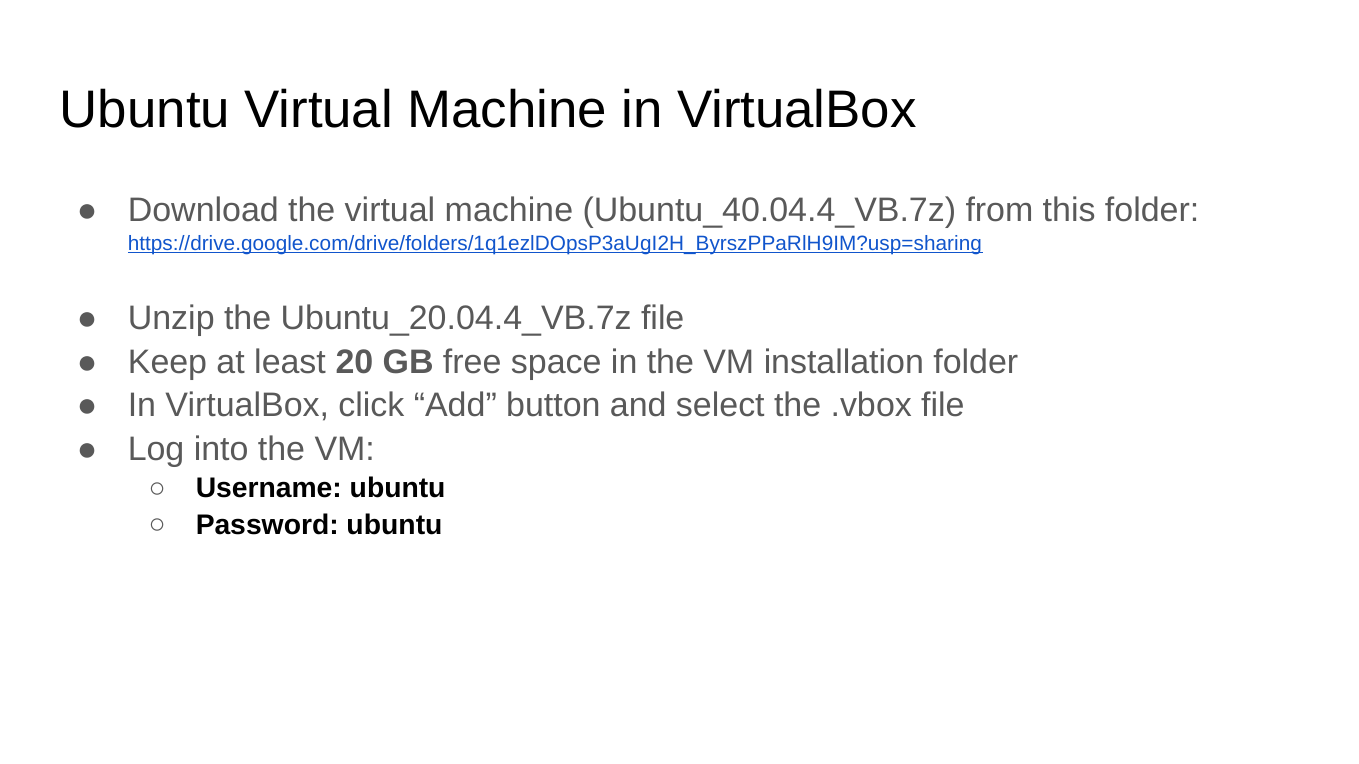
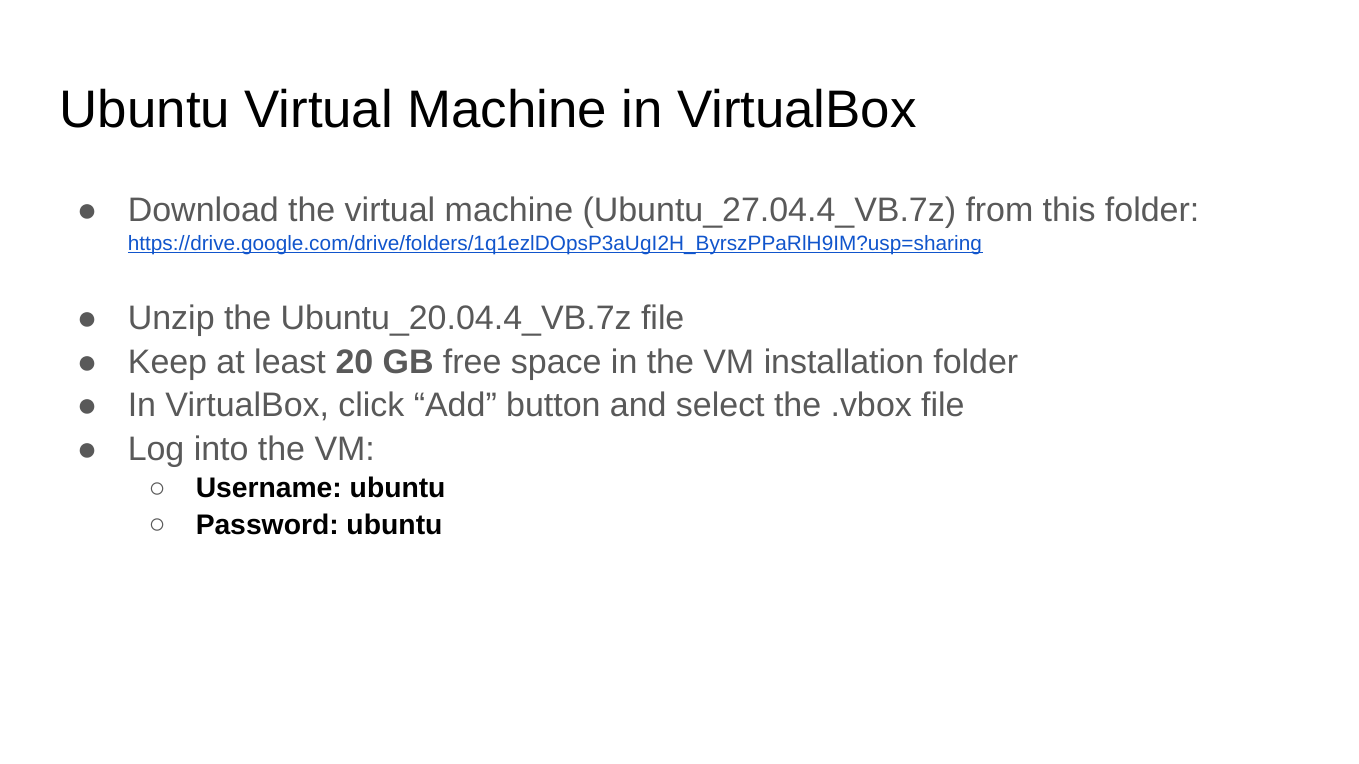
Ubuntu_40.04.4_VB.7z: Ubuntu_40.04.4_VB.7z -> Ubuntu_27.04.4_VB.7z (769, 210)
